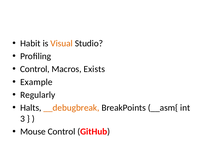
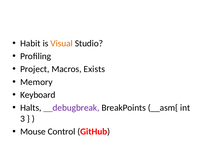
Control: Control -> Project (35, 69)
Example: Example -> Memory (36, 82)
Regularly: Regularly -> Keyboard (38, 95)
__debugbreak colour: orange -> purple (71, 108)
